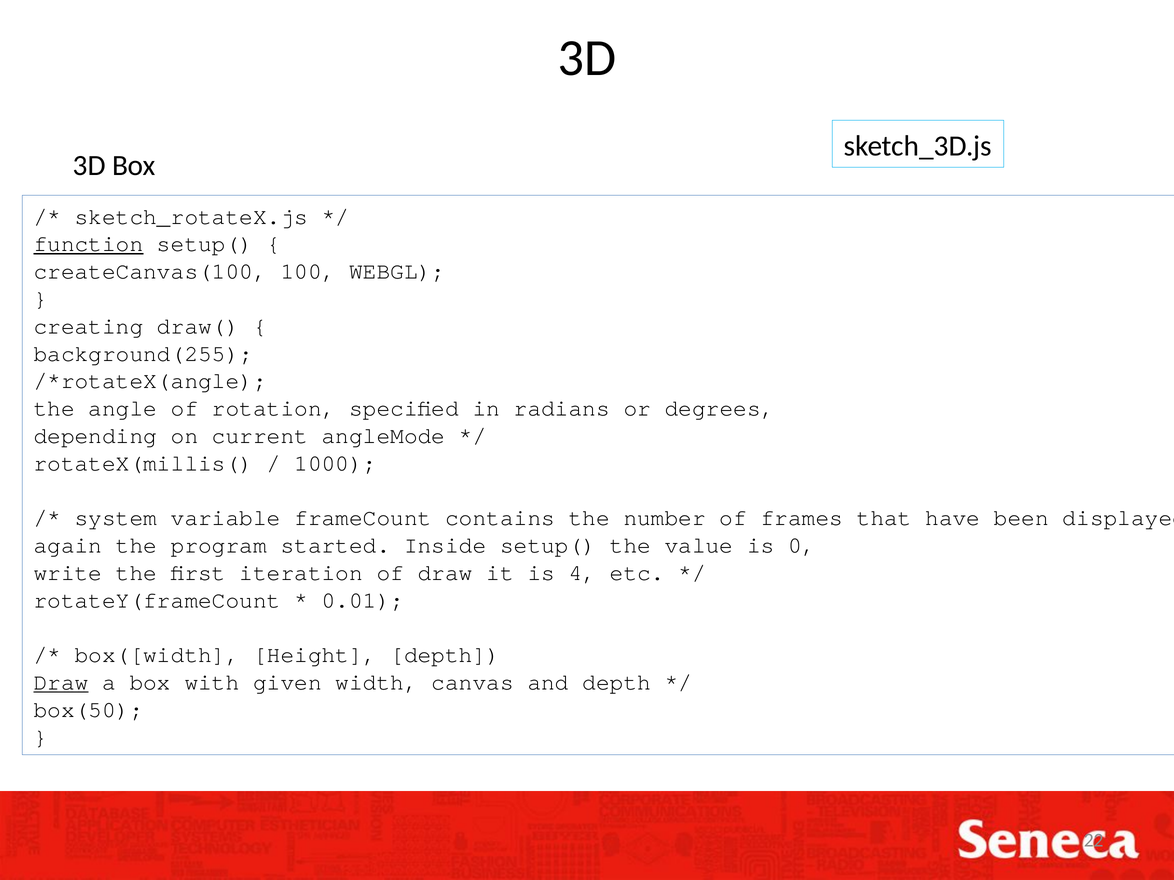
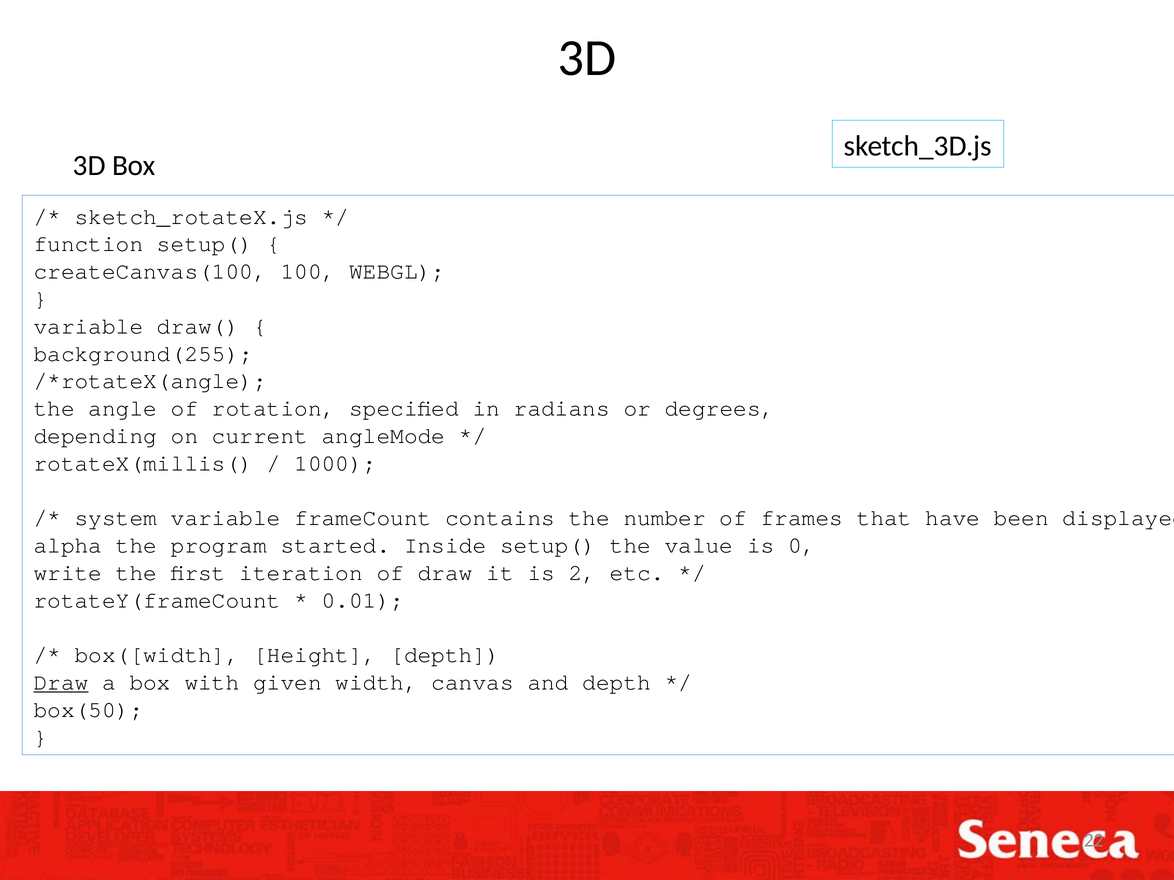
function underline: present -> none (88, 244)
creating: creating -> variable (88, 326)
again: again -> alpha (68, 546)
4: 4 -> 2 (582, 573)
